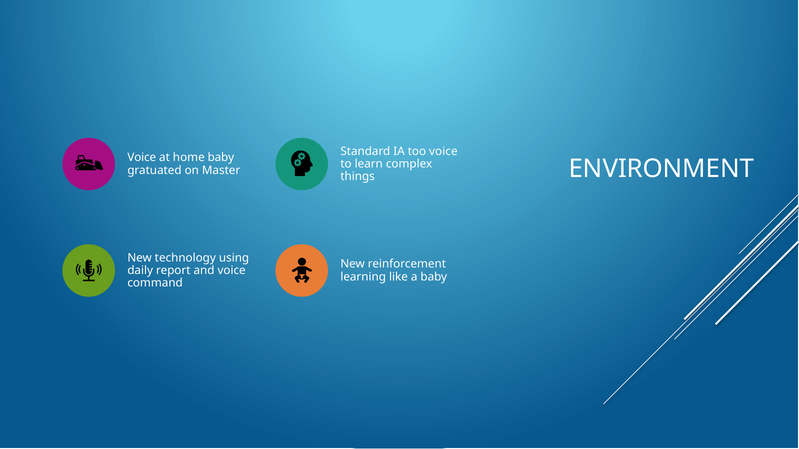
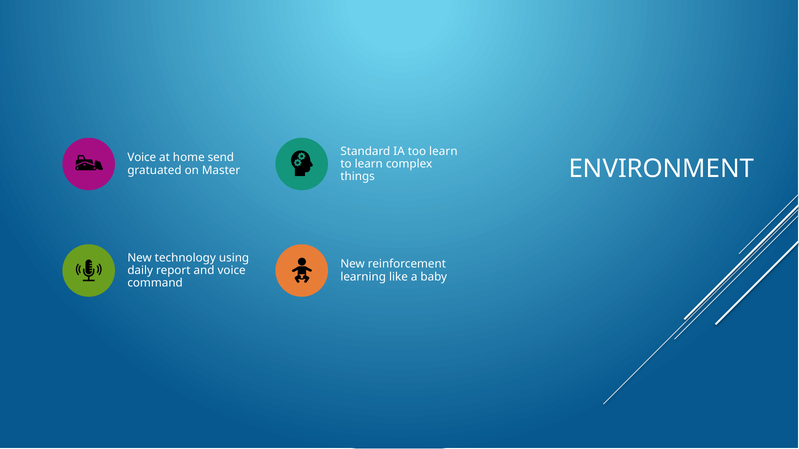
too voice: voice -> learn (443, 151)
home baby: baby -> send (221, 158)
